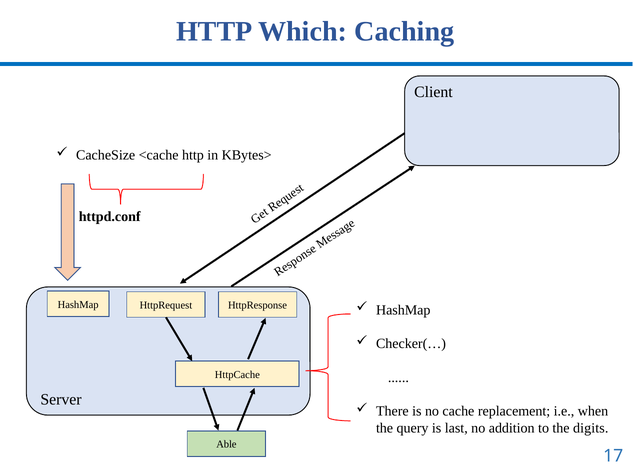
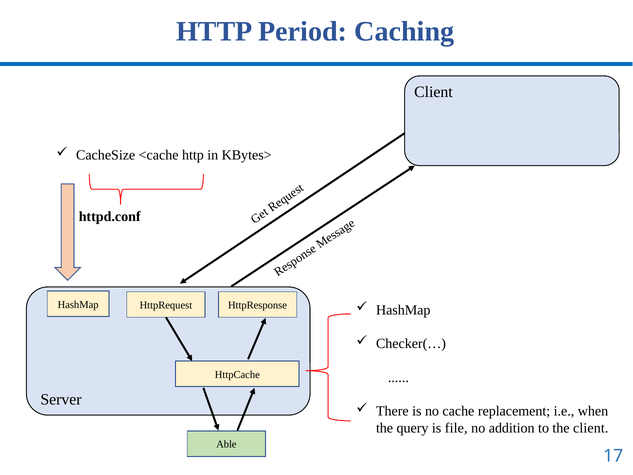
Which: Which -> Period (303, 31)
last: last -> file (456, 428)
the digits: digits -> client (591, 428)
